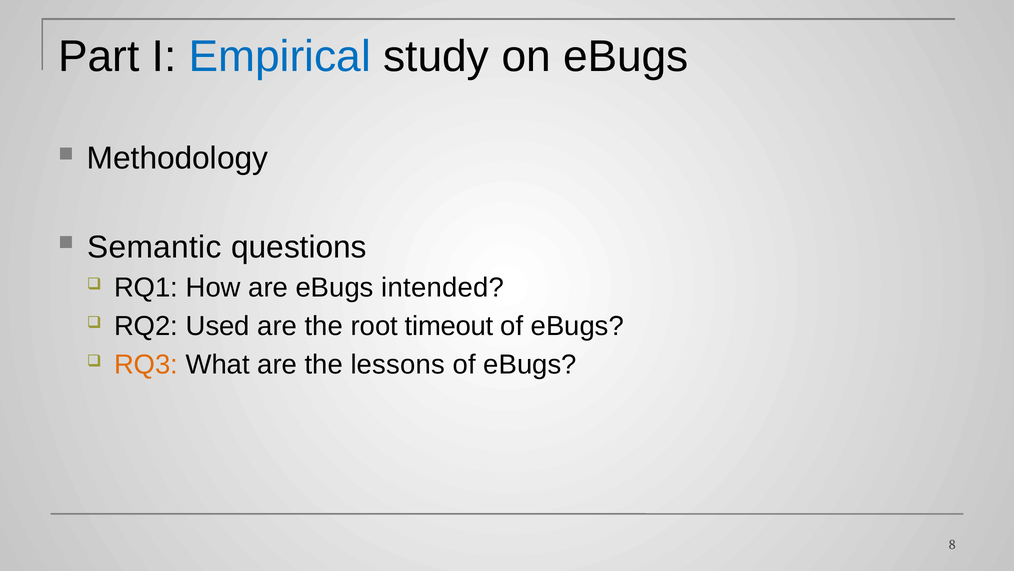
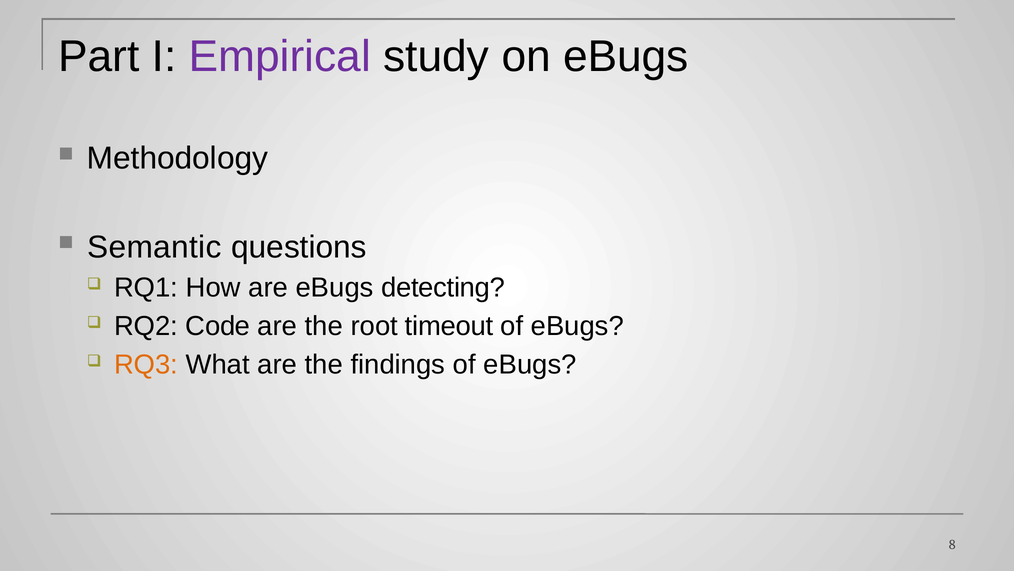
Empirical colour: blue -> purple (280, 57)
intended: intended -> detecting (443, 288)
Used: Used -> Code (218, 326)
lessons: lessons -> findings (398, 364)
